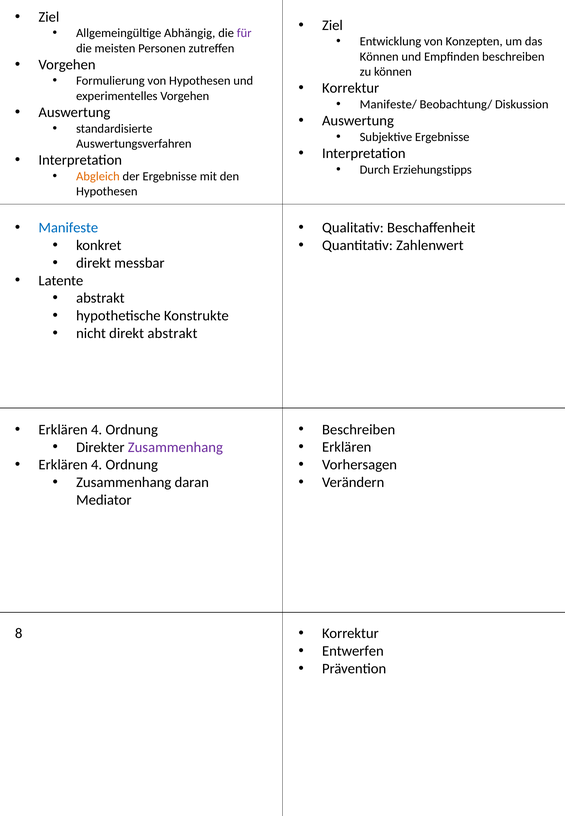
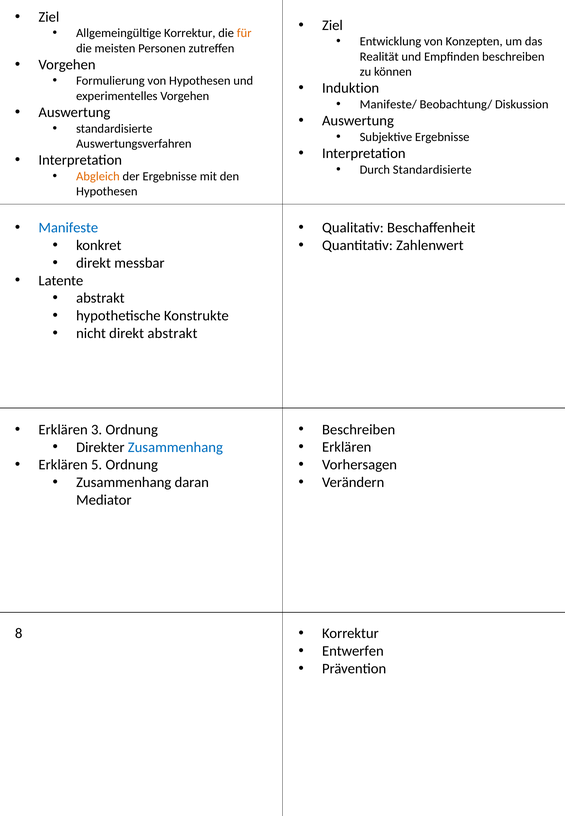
Allgemeingültige Abhängig: Abhängig -> Korrektur (190, 33)
für colour: purple -> orange (244, 33)
Können: Können -> Realität (379, 57)
Korrektur: Korrektur -> Induktion (351, 88)
Durch Erziehungstipps: Erziehungstipps -> Standardisierte (432, 170)
4: 4 -> 3 (97, 430)
Zusammenhang colour: purple -> blue (175, 447)
4: 4 -> 5 (97, 465)
